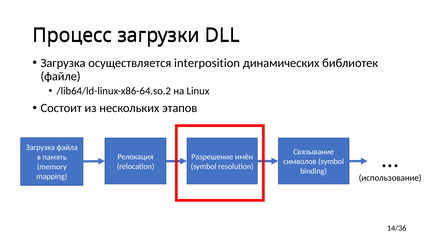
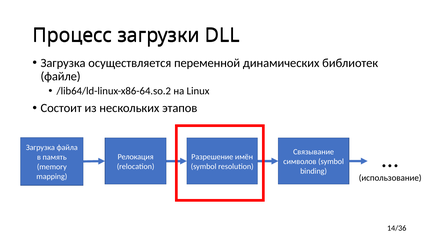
interposition: interposition -> переменной (207, 63)
